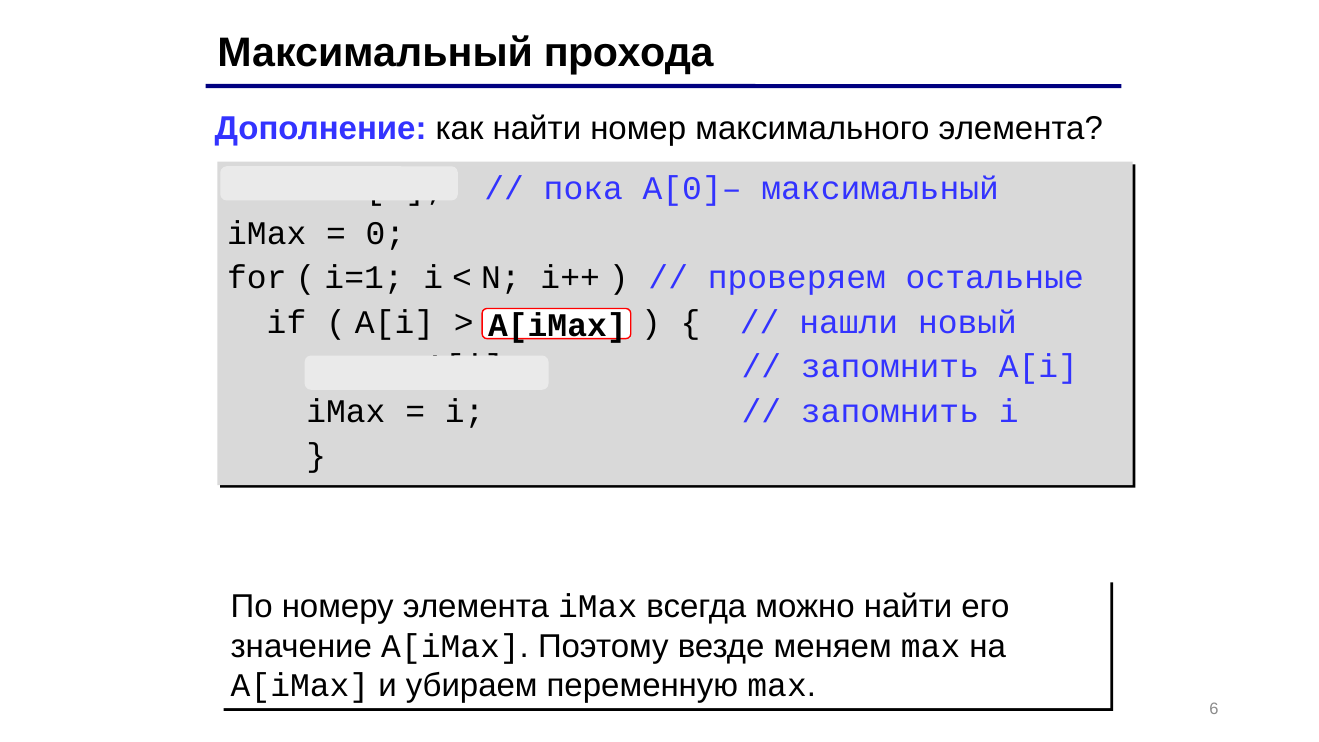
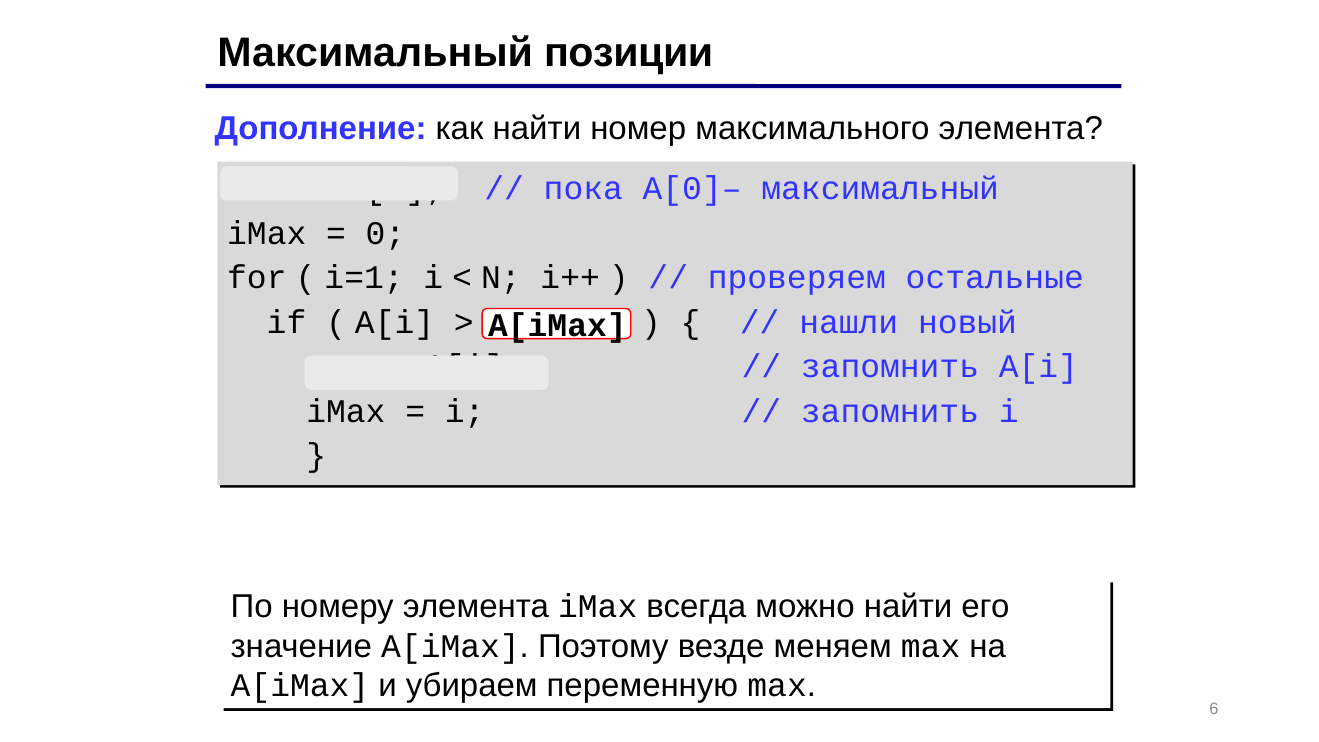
прохода: прохода -> позиции (629, 53)
